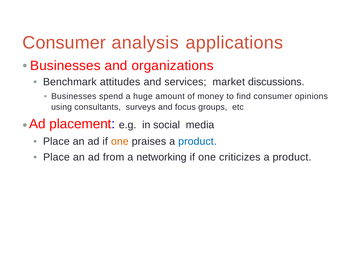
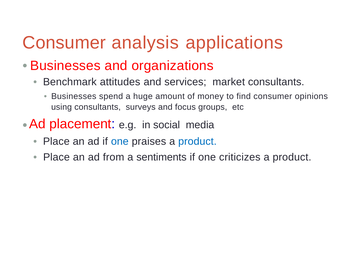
market discussions: discussions -> consultants (276, 82)
one colour: orange -> blue (120, 142)
networking: networking -> sentiments (161, 157)
